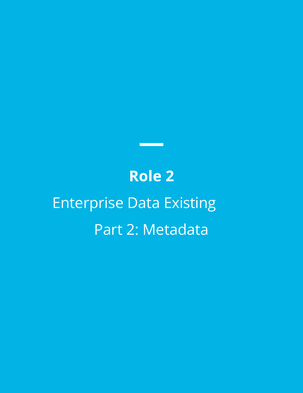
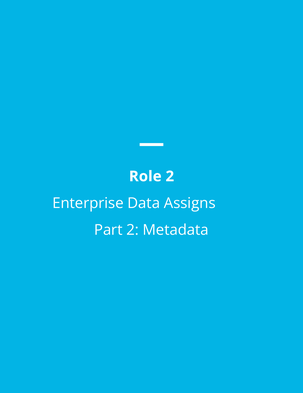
Existing: Existing -> Assigns (190, 203)
